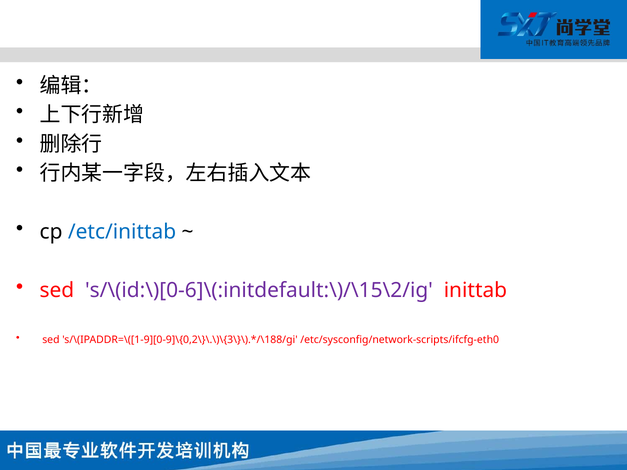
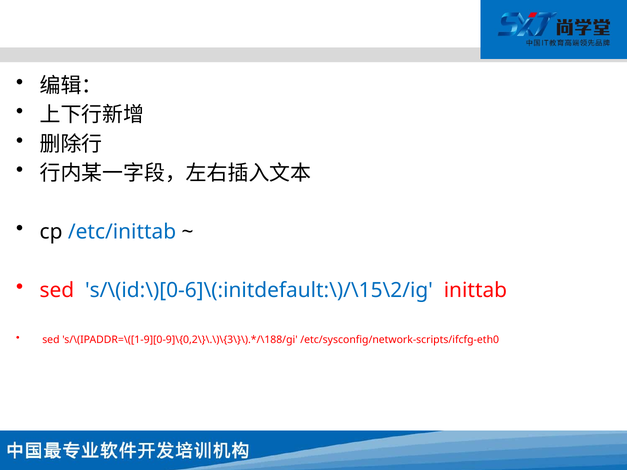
s/\(id:\)[0-6]\(:initdefault:\)/\15\2/ig colour: purple -> blue (259, 290)
